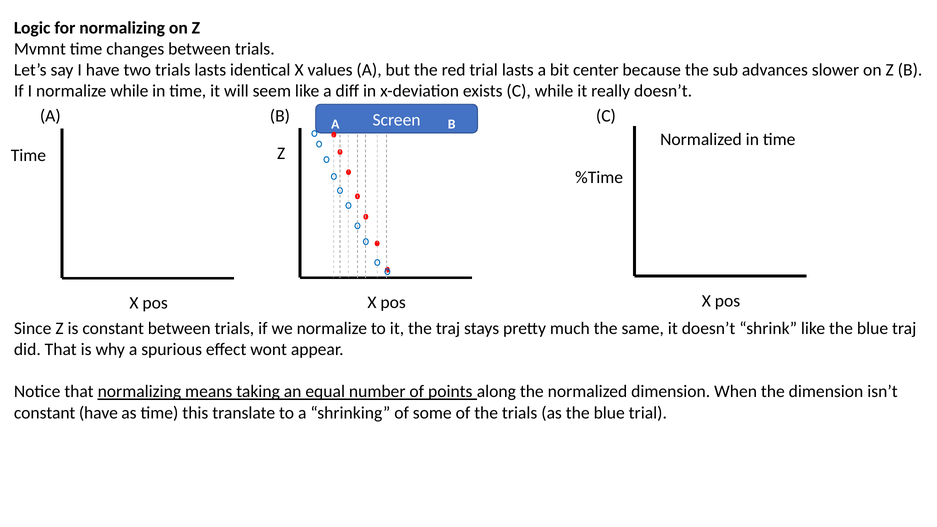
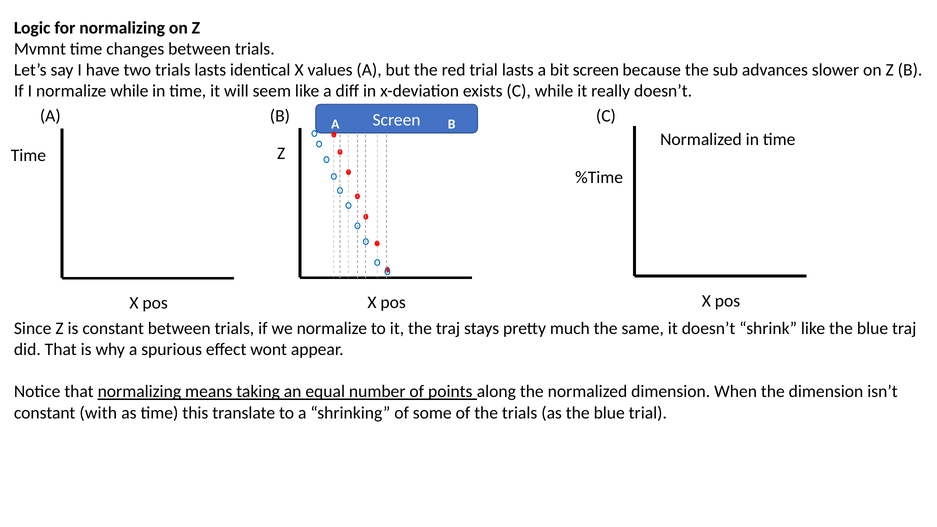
bit center: center -> screen (596, 70)
constant have: have -> with (98, 413)
